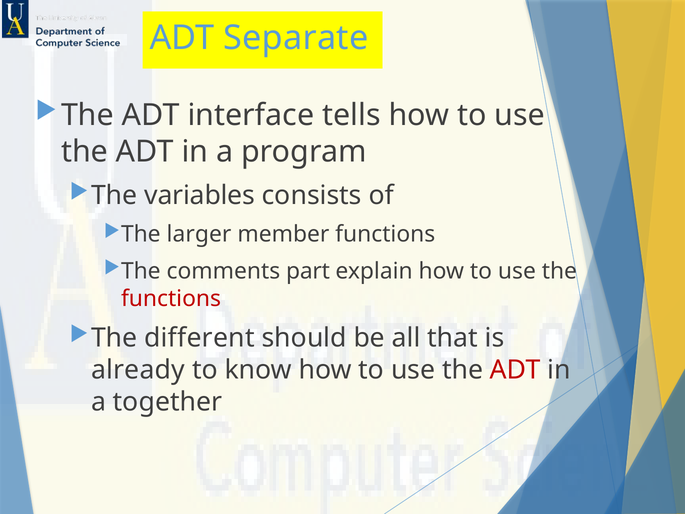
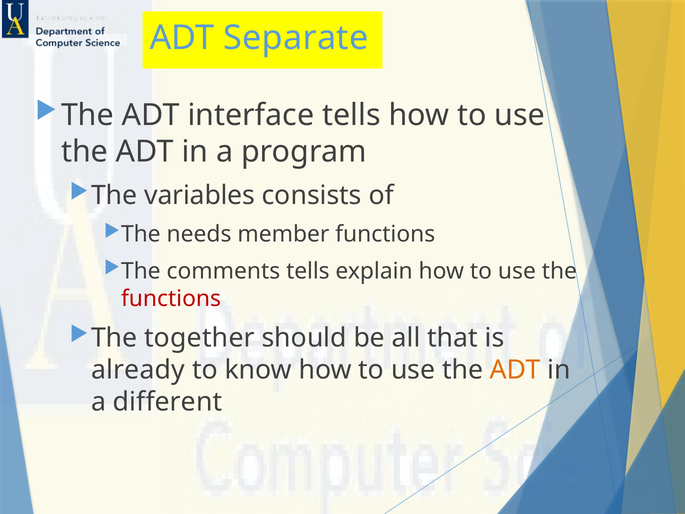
larger: larger -> needs (199, 234)
comments part: part -> tells (308, 271)
different: different -> together (199, 338)
ADT colour: red -> orange (515, 370)
together: together -> different (168, 402)
